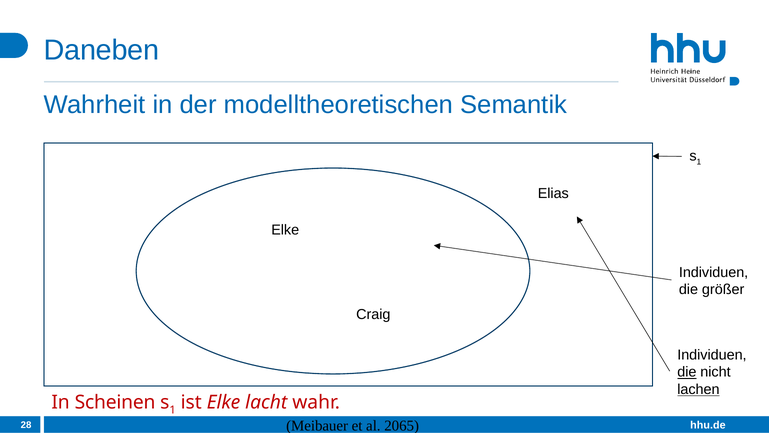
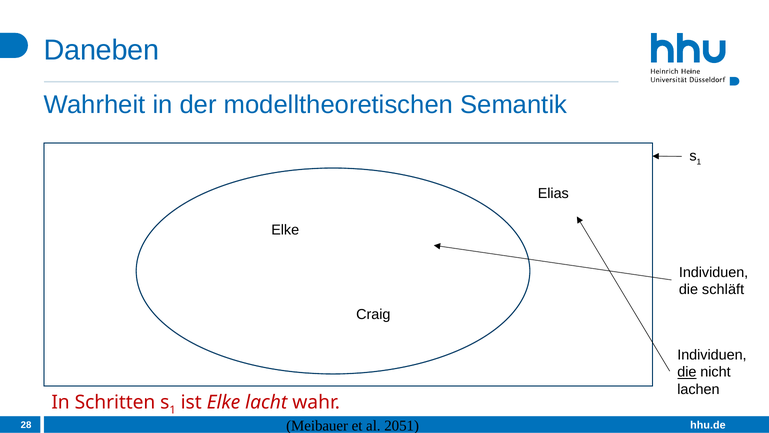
größer: größer -> schläft (723, 290)
lachen underline: present -> none (698, 390)
Scheinen: Scheinen -> Schritten (115, 403)
2065: 2065 -> 2051 (402, 426)
